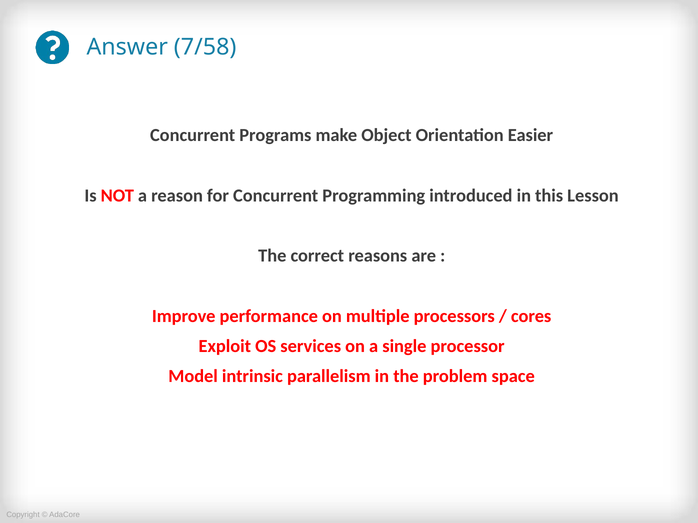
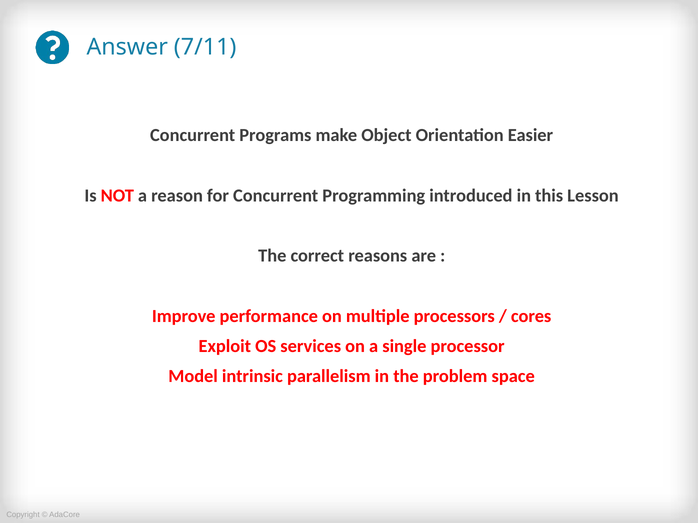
7/58: 7/58 -> 7/11 (205, 47)
